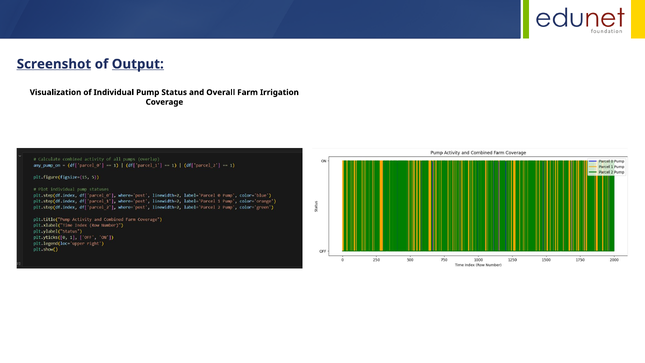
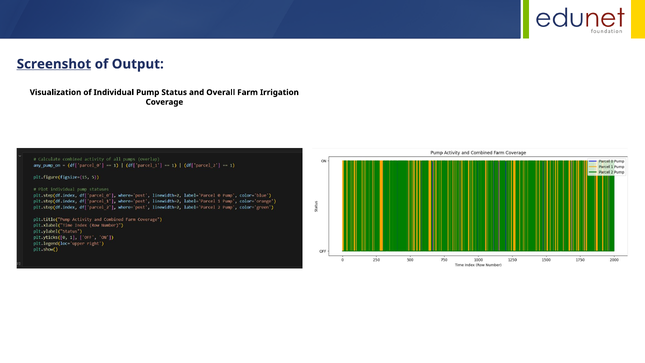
Output underline: present -> none (138, 64)
